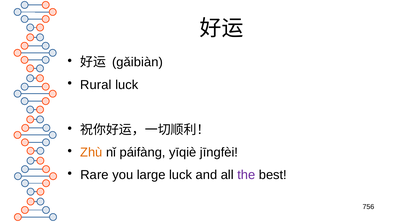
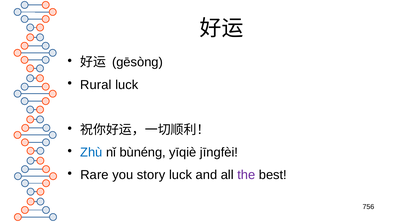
gǎibiàn: gǎibiàn -> gēsòng (137, 62)
Zhù colour: orange -> blue (91, 152)
páifàng: páifàng -> bùnéng (143, 152)
large: large -> story (151, 175)
